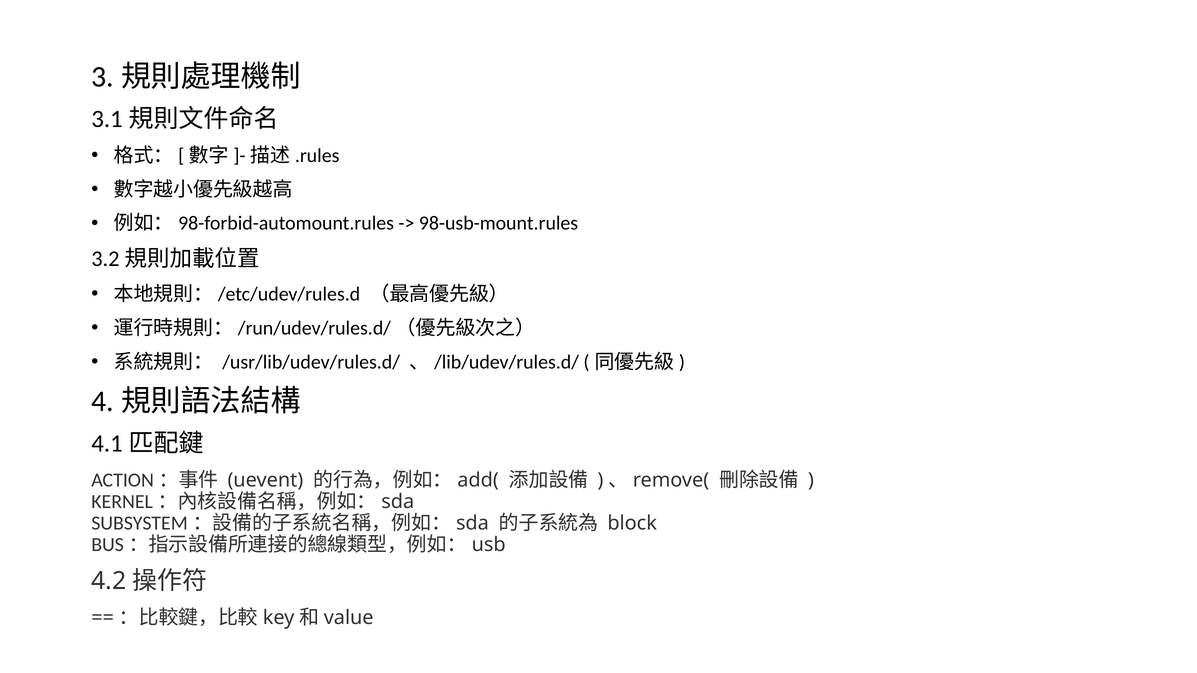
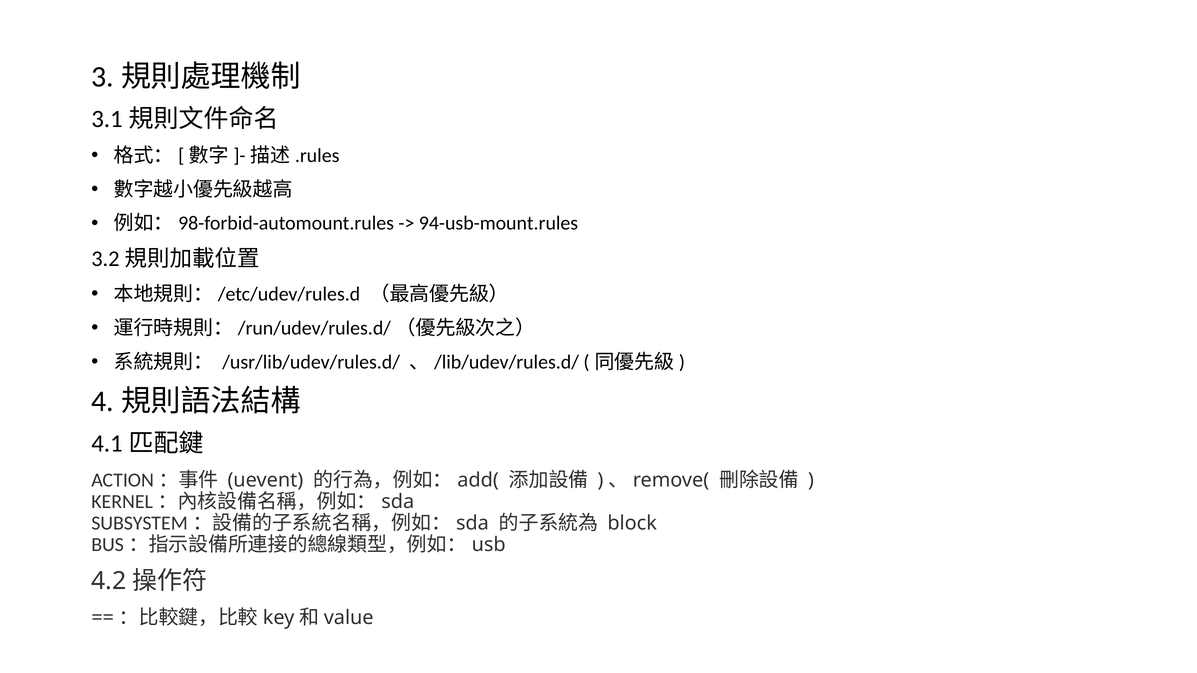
98-usb-mount.rules: 98-usb-mount.rules -> 94-usb-mount.rules (499, 224)
